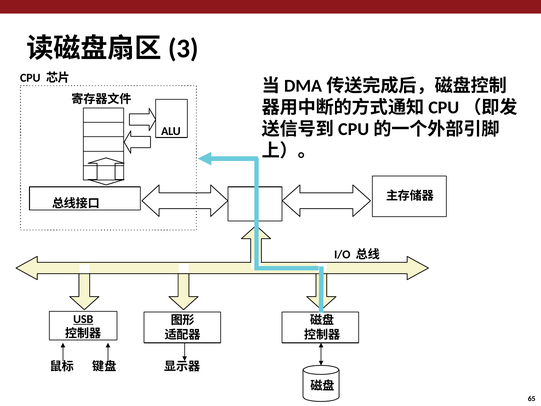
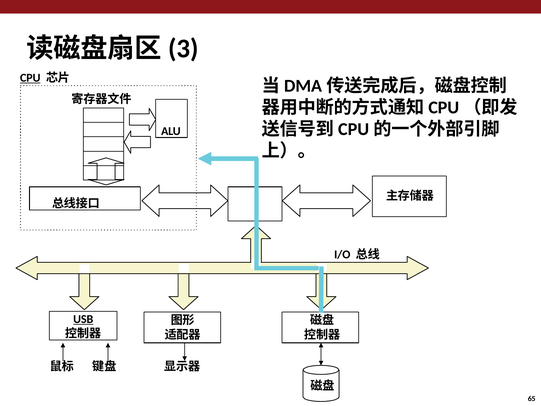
CPU underline: none -> present (30, 78)
